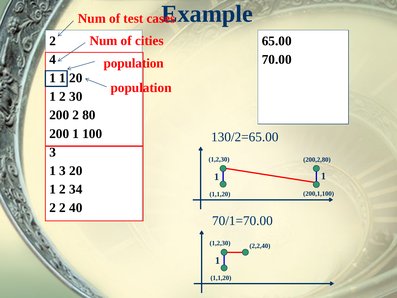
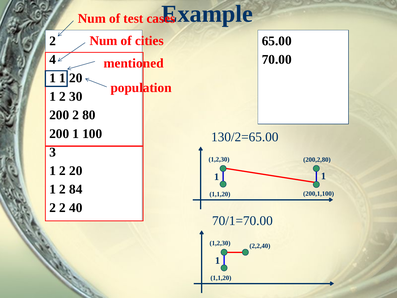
population: population -> mentioned (134, 63)
3: 3 -> 2 (63, 171)
34: 34 -> 84 (76, 189)
